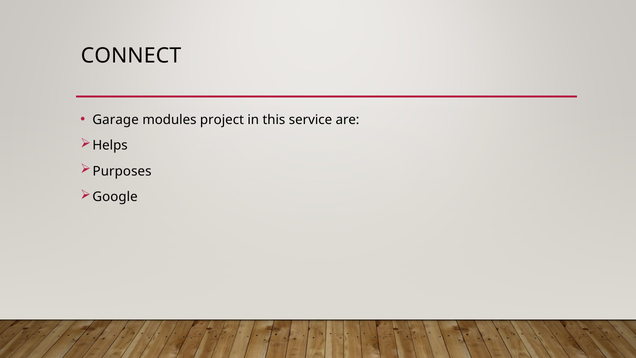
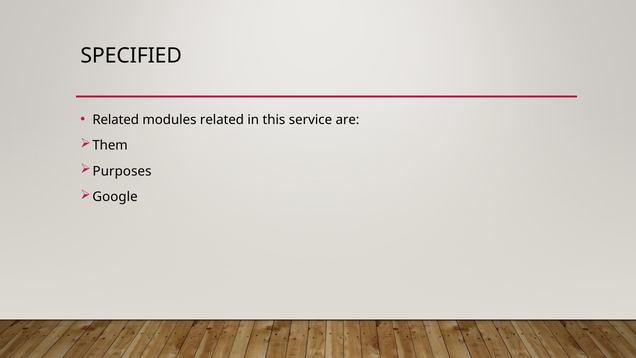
CONNECT: CONNECT -> SPECIFIED (131, 56)
Garage: Garage -> Related (116, 120)
modules project: project -> related (222, 120)
Helps: Helps -> Them (110, 145)
